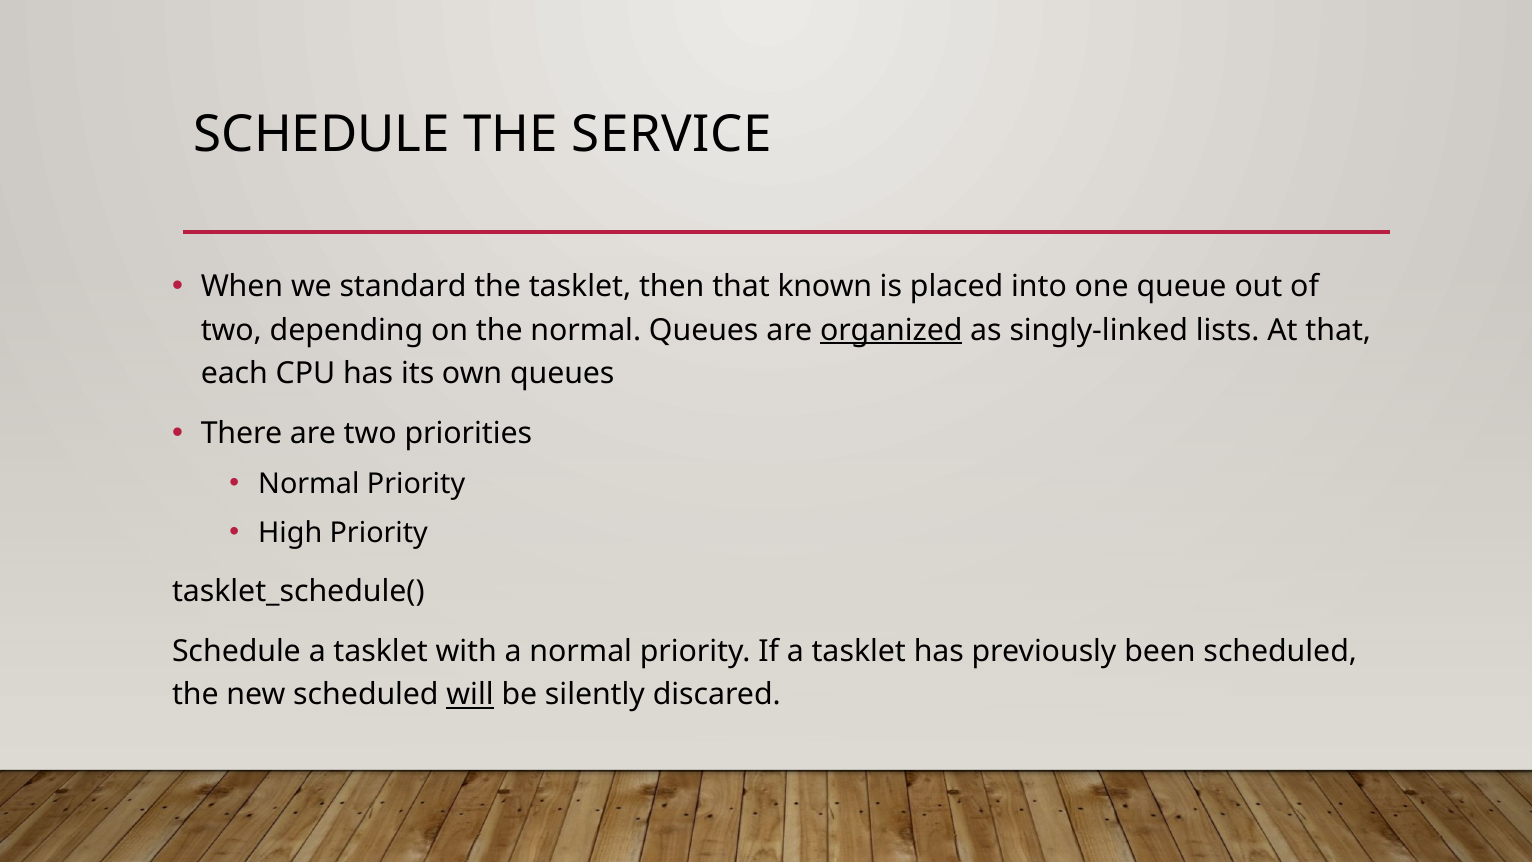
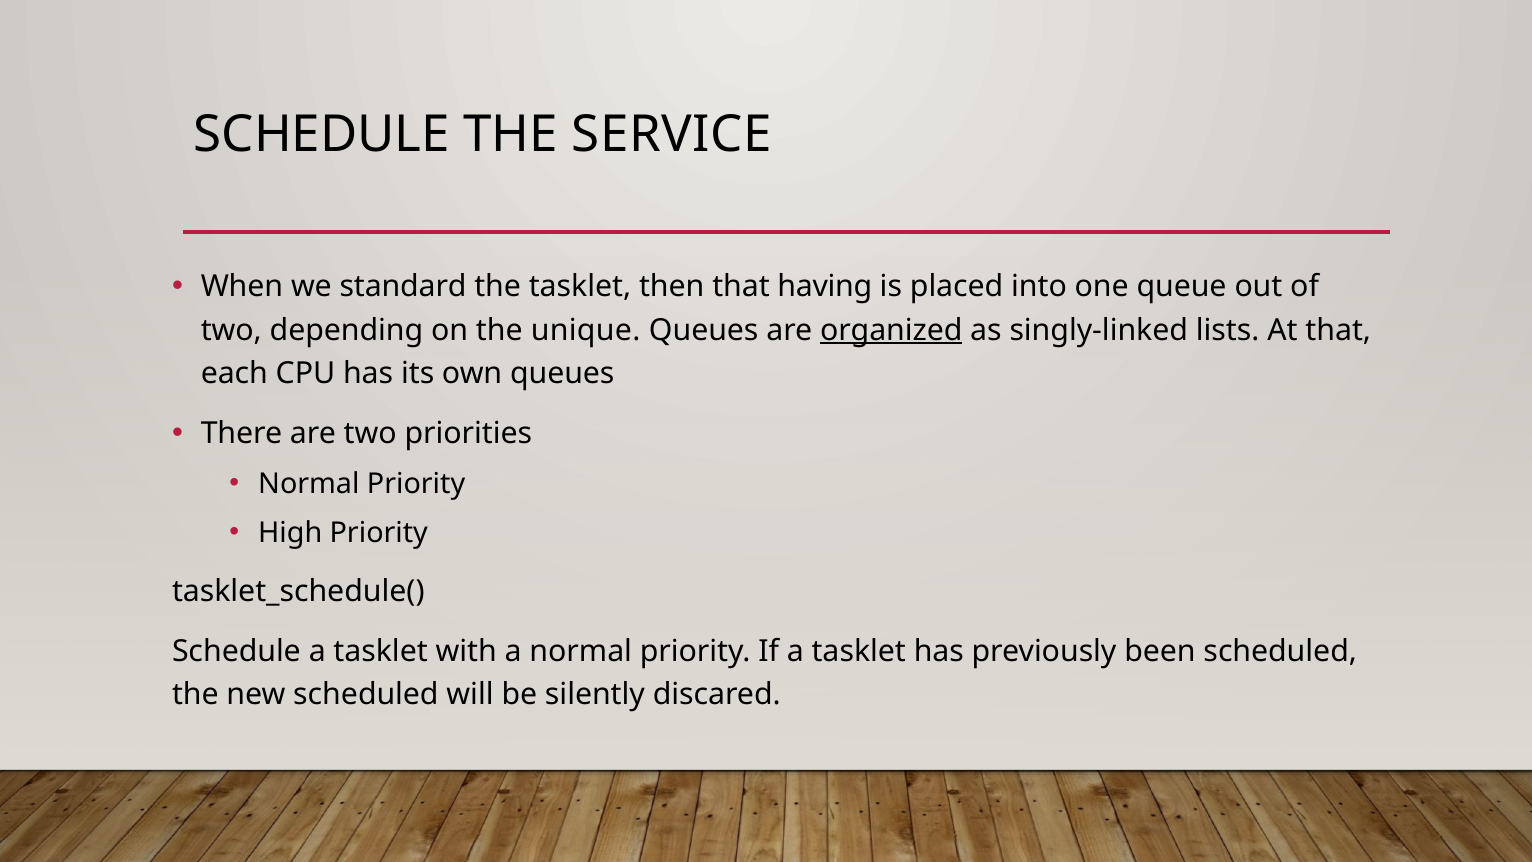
known: known -> having (825, 287)
the normal: normal -> unique (586, 330)
will underline: present -> none (470, 695)
